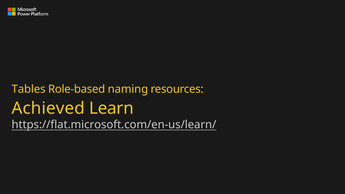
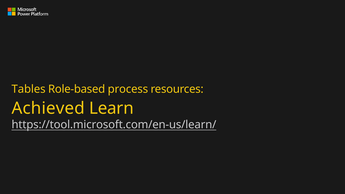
naming: naming -> process (128, 89)
https://flat.microsoft.com/en-us/learn/: https://flat.microsoft.com/en-us/learn/ -> https://tool.microsoft.com/en-us/learn/ (114, 125)
